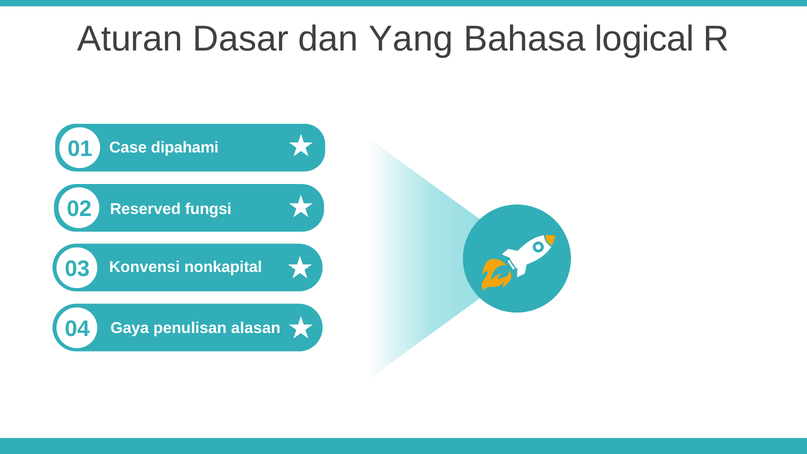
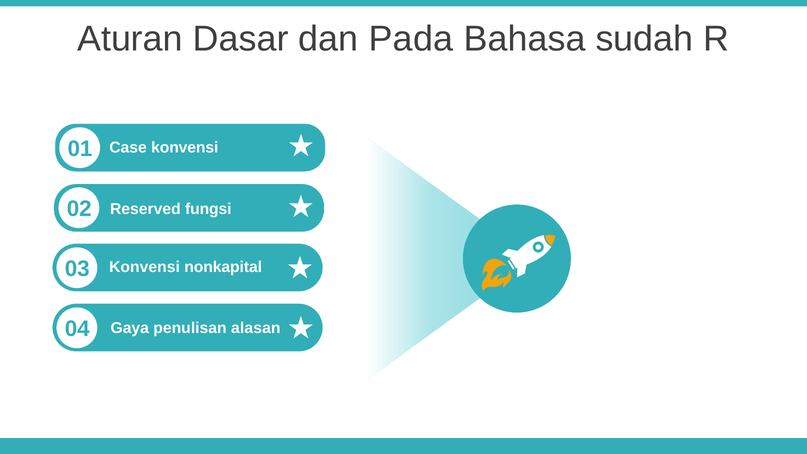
Yang: Yang -> Pada (411, 39)
logical: logical -> sudah (644, 39)
Case dipahami: dipahami -> konvensi (185, 148)
